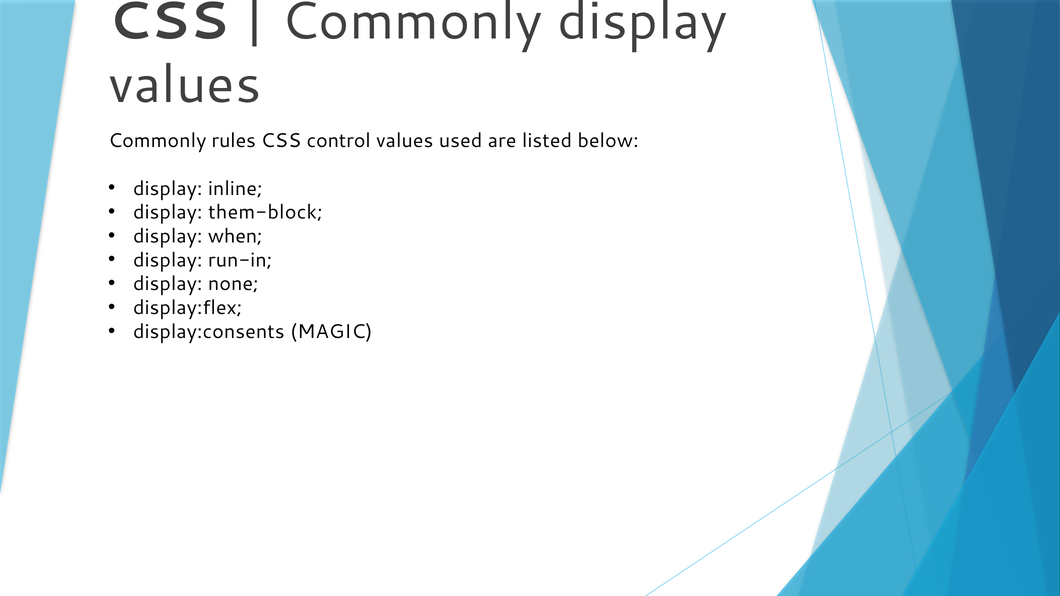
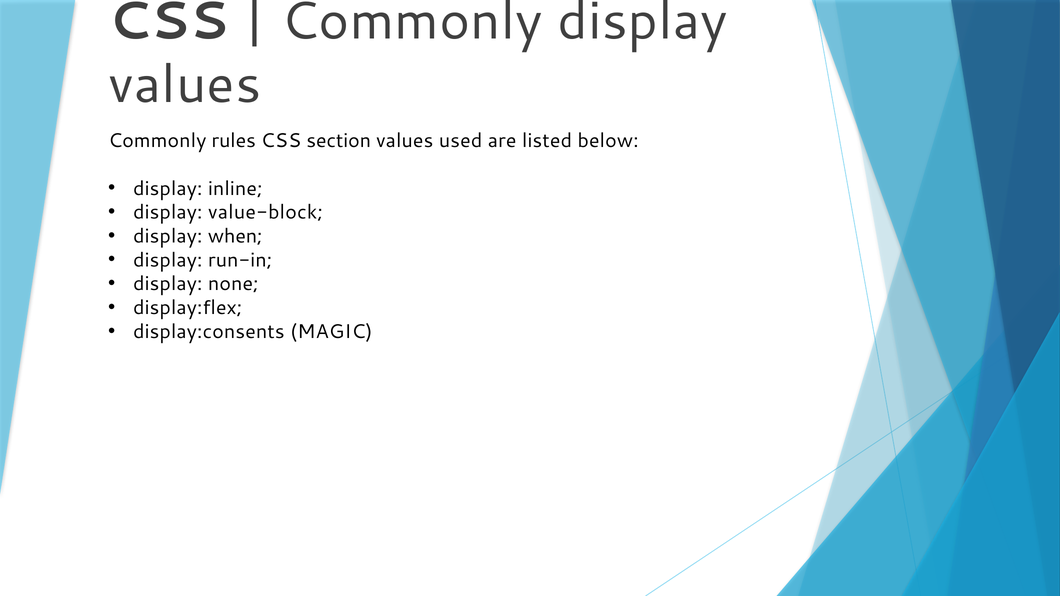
control: control -> section (339, 141)
them-block: them-block -> value-block (265, 212)
